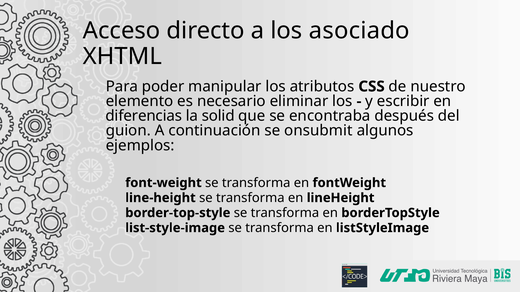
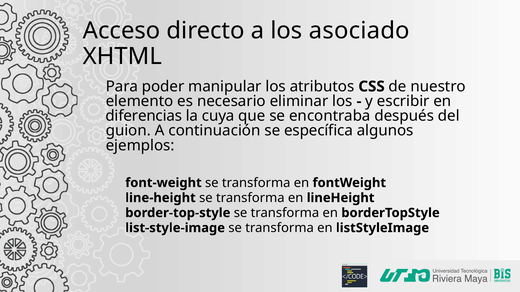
solid: solid -> cuya (218, 116)
onsubmit: onsubmit -> específica (319, 131)
